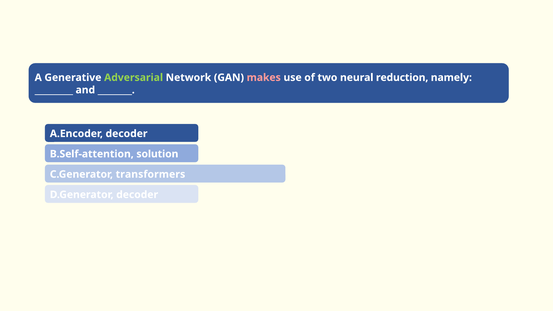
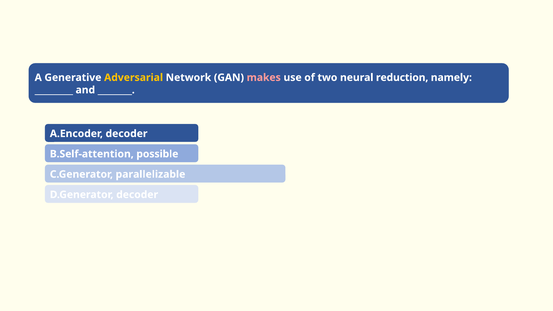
Adversarial colour: light green -> yellow (134, 78)
solution: solution -> possible (157, 154)
transformers: transformers -> parallelizable (150, 174)
